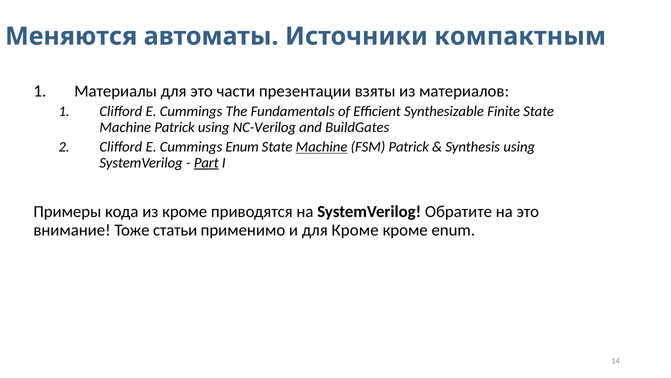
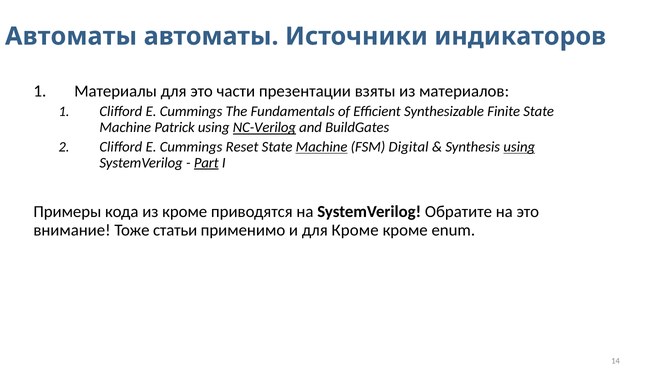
Меняются: Меняются -> Автоматы (71, 36)
компактным: компактным -> индикаторов (520, 36)
NC-Verilog underline: none -> present (264, 127)
Cummings Enum: Enum -> Reset (242, 147)
FSM Patrick: Patrick -> Digital (409, 147)
using underline: none -> present (519, 147)
